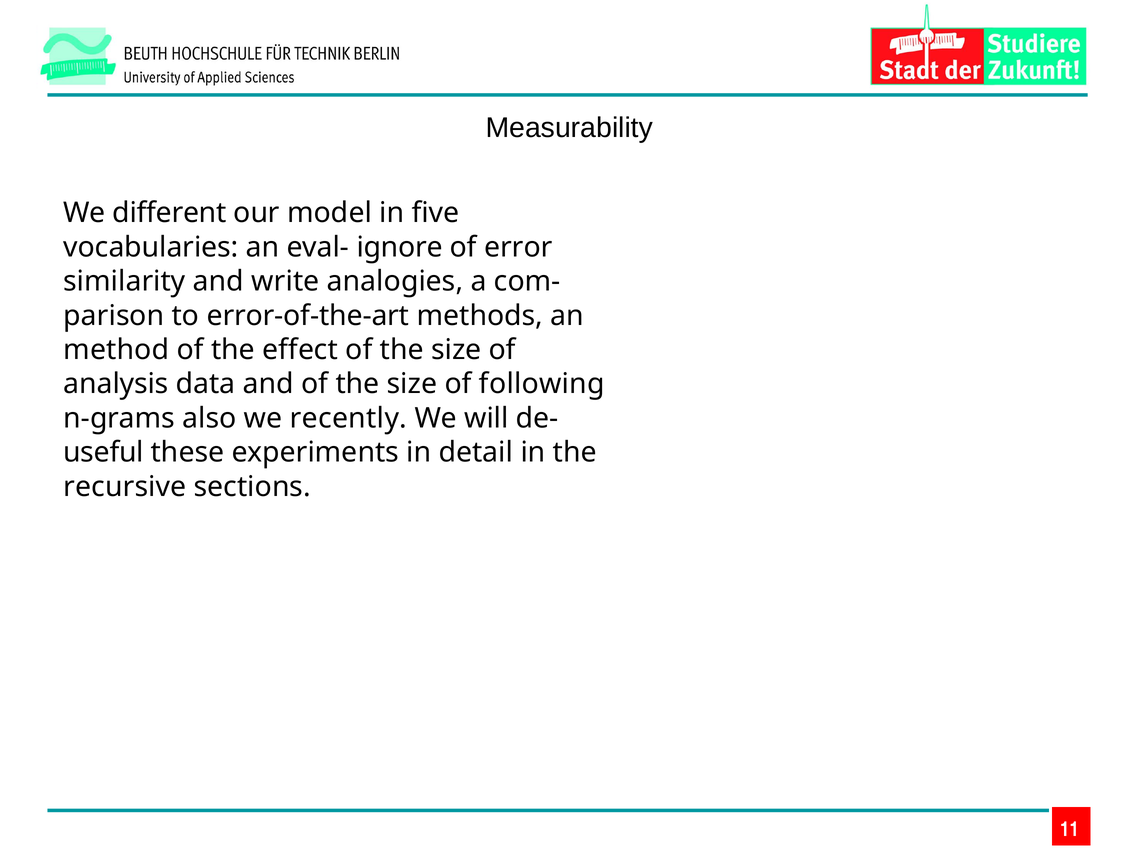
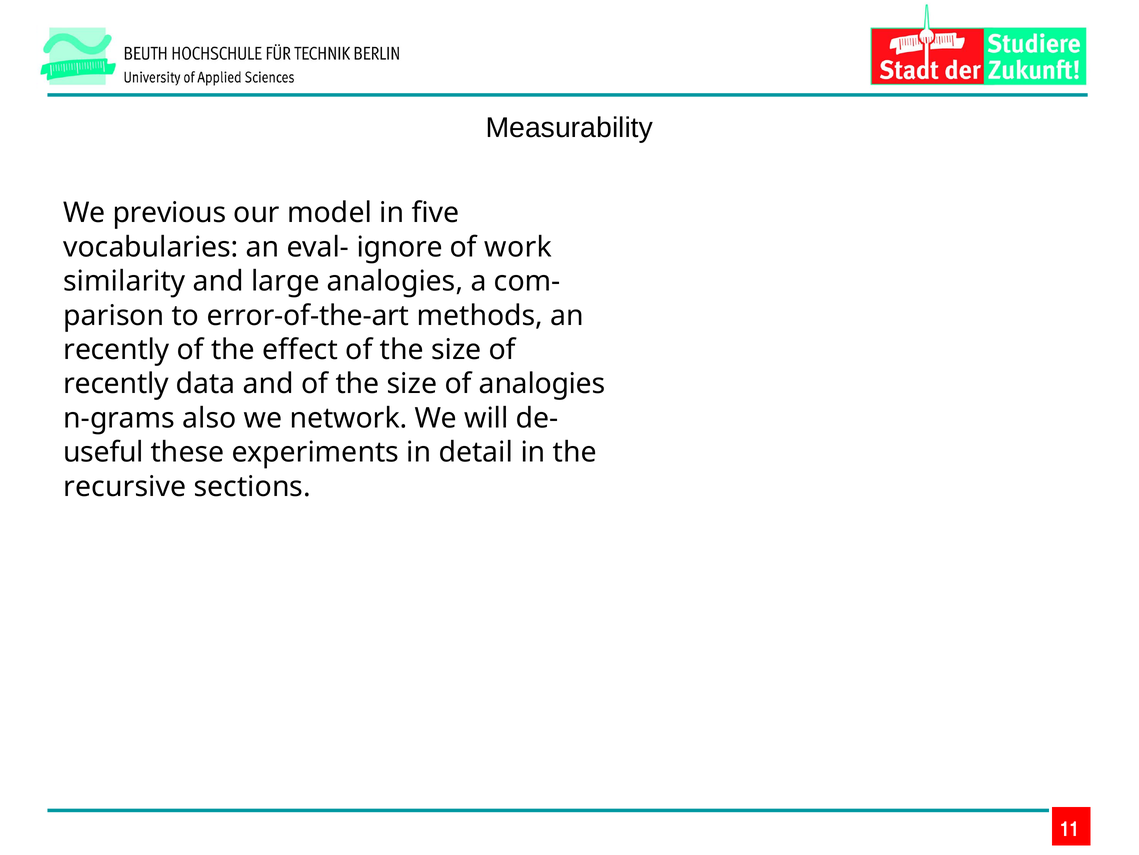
different: different -> previous (169, 213)
error: error -> work (518, 247)
write: write -> large (285, 281)
method: method -> recently (116, 350)
analysis: analysis -> recently (116, 384)
of following: following -> analogies (542, 384)
recently: recently -> network (349, 418)
